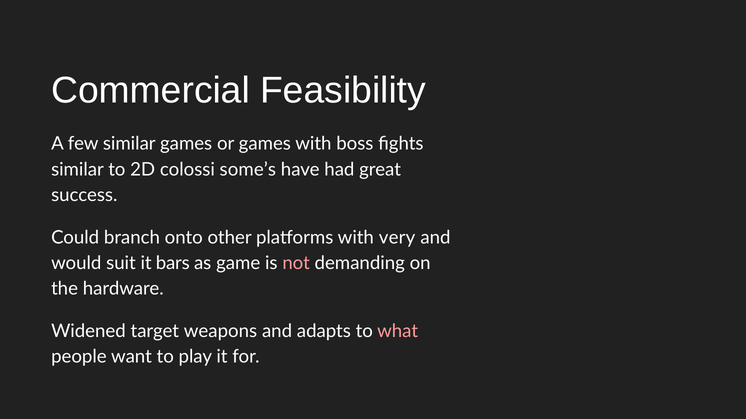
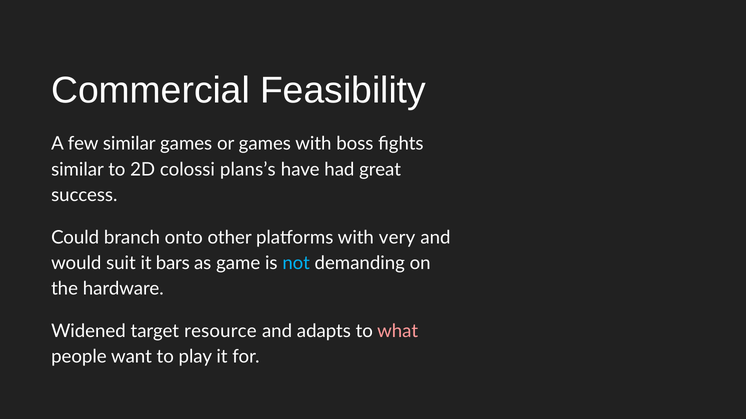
some’s: some’s -> plans’s (248, 170)
not colour: pink -> light blue (296, 264)
weapons: weapons -> resource (220, 332)
